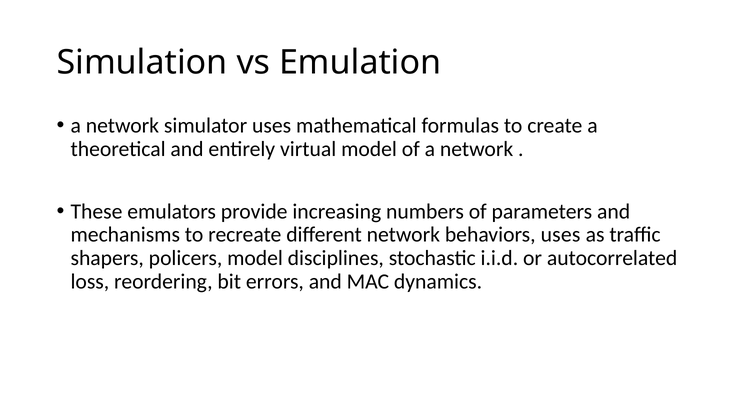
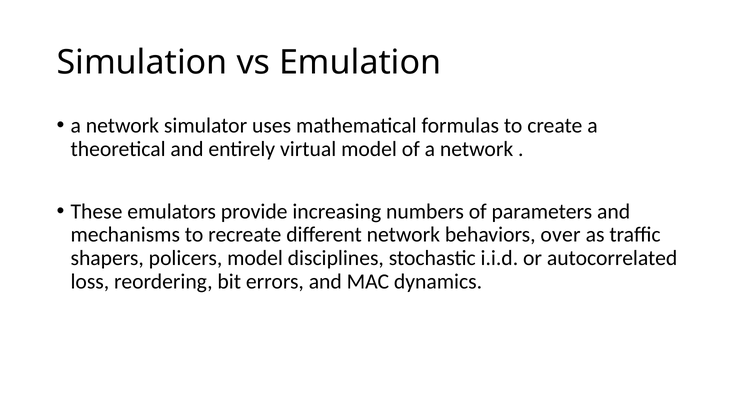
behaviors uses: uses -> over (561, 235)
